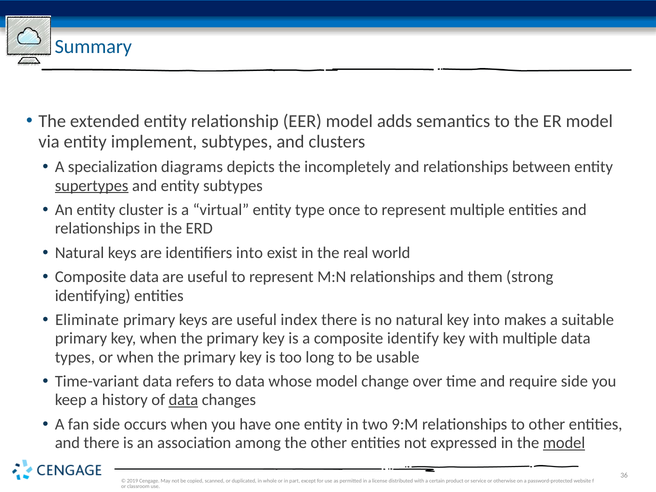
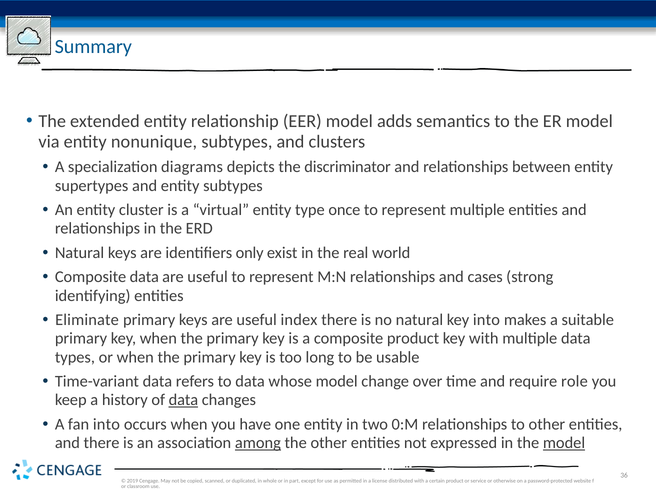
implement: implement -> nonunique (154, 142)
incompletely: incompletely -> discriminator (348, 167)
supertypes underline: present -> none (92, 186)
identifiers into: into -> only (250, 253)
them: them -> cases (485, 277)
composite identify: identify -> product (413, 338)
require side: side -> role (574, 381)
fan side: side -> into (106, 424)
9:M: 9:M -> 0:M (405, 424)
among underline: none -> present (258, 443)
